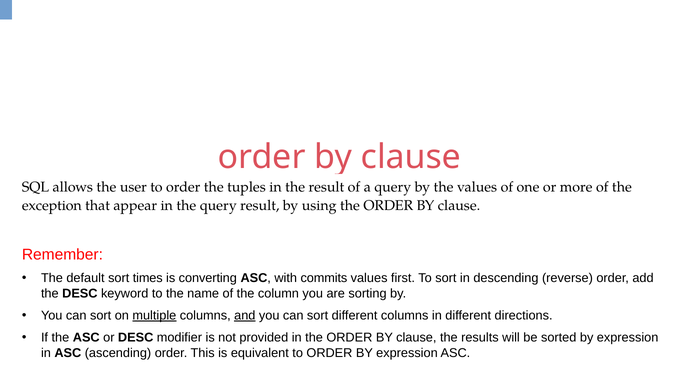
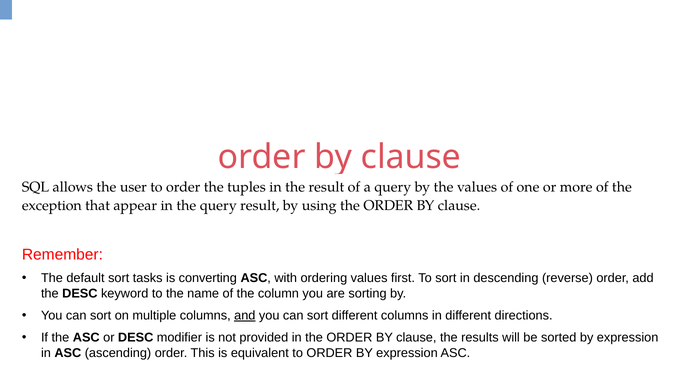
times: times -> tasks (148, 278)
commits: commits -> ordering (324, 278)
multiple underline: present -> none (154, 316)
